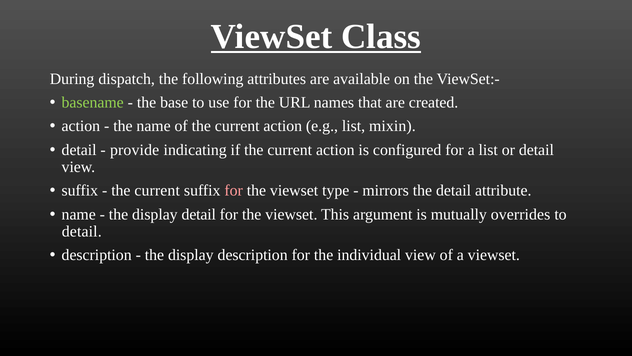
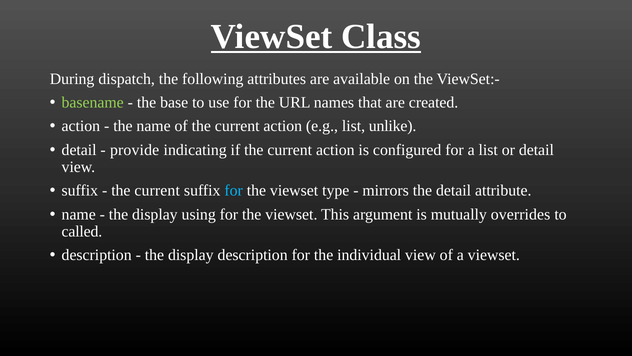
mixin: mixin -> unlike (393, 126)
for colour: pink -> light blue (234, 190)
display detail: detail -> using (199, 214)
detail: detail -> called (82, 231)
